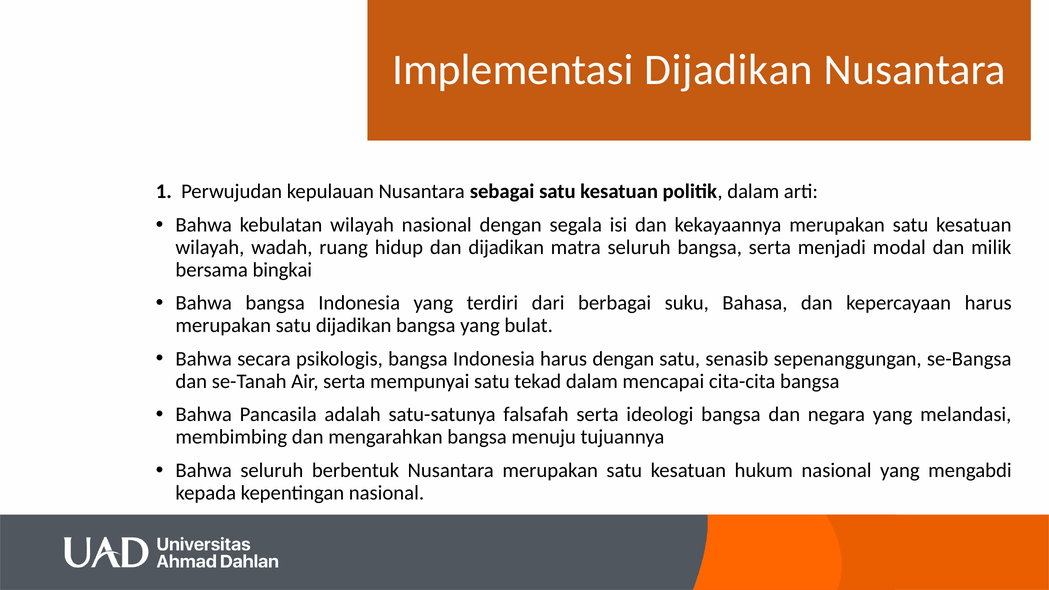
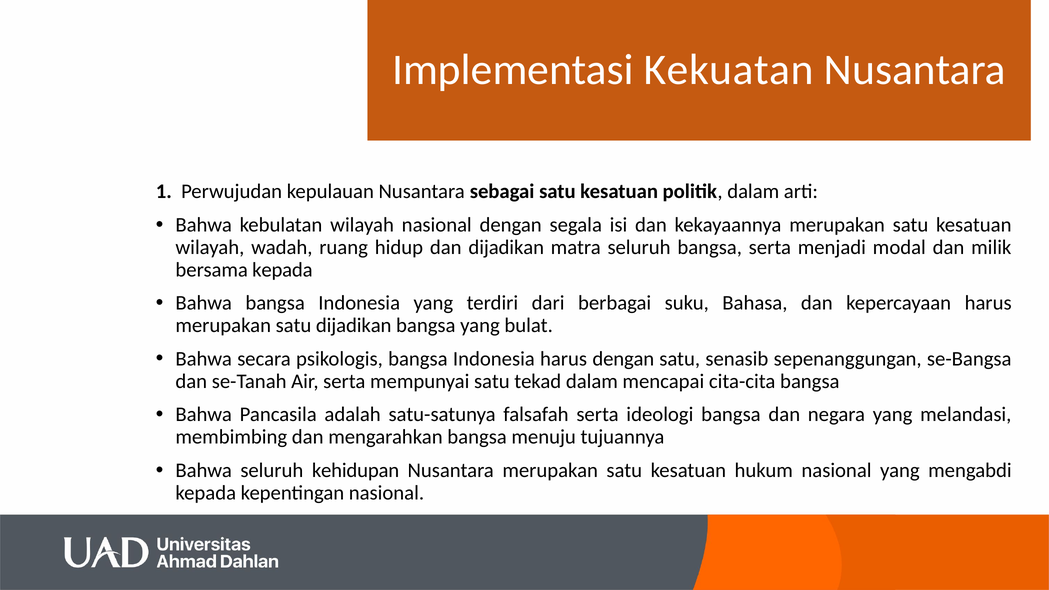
Implementasi Dijadikan: Dijadikan -> Kekuatan (729, 70)
bersama bingkai: bingkai -> kepada (282, 270)
berbentuk: berbentuk -> kehidupan (356, 470)
